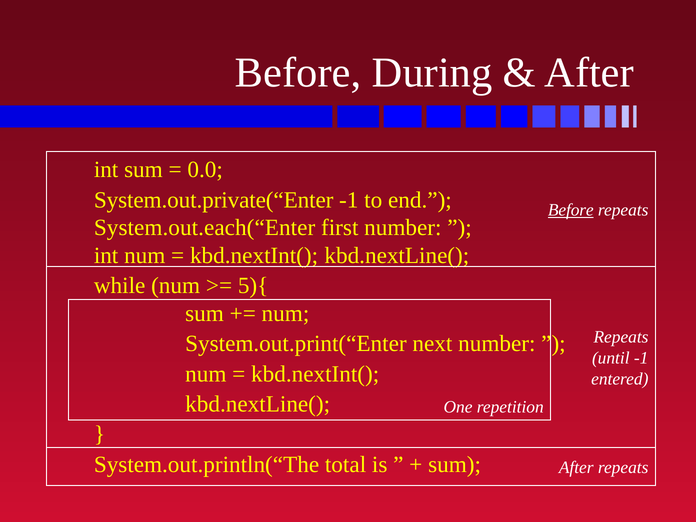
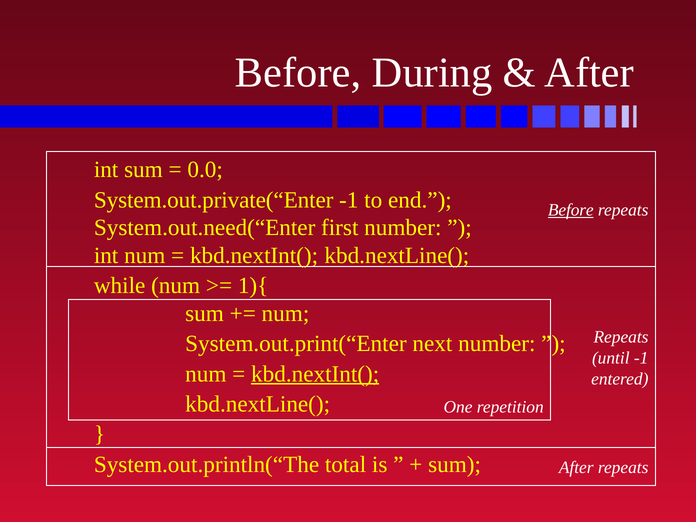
System.out.each(“Enter: System.out.each(“Enter -> System.out.need(“Enter (205, 228)
5){: 5){ -> 1){ (253, 286)
kbd.nextInt( underline: none -> present (315, 374)
